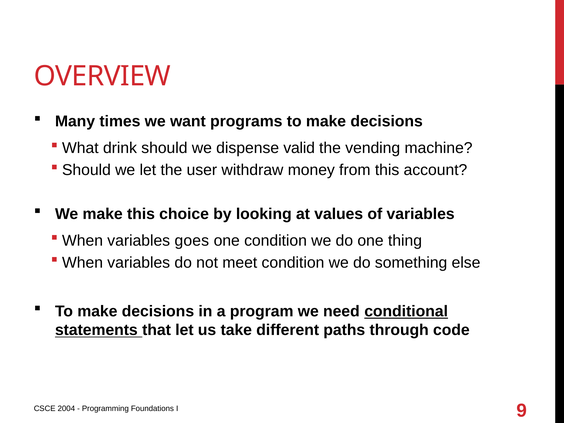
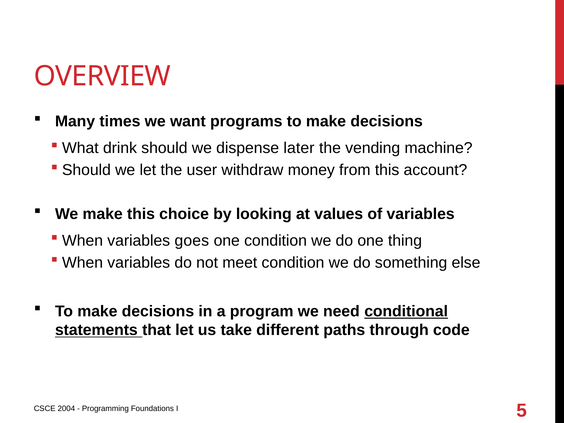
valid: valid -> later (299, 148)
9: 9 -> 5 (522, 411)
